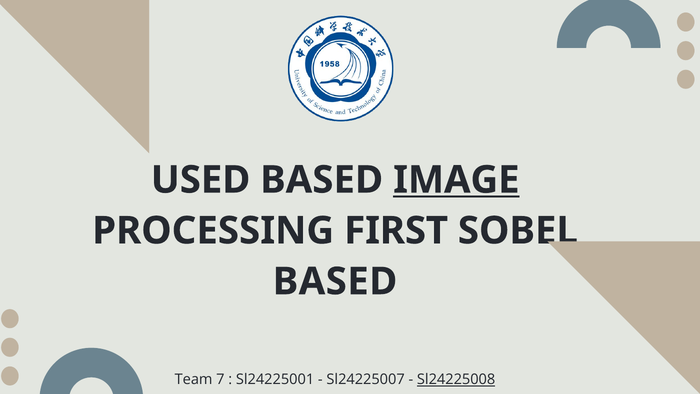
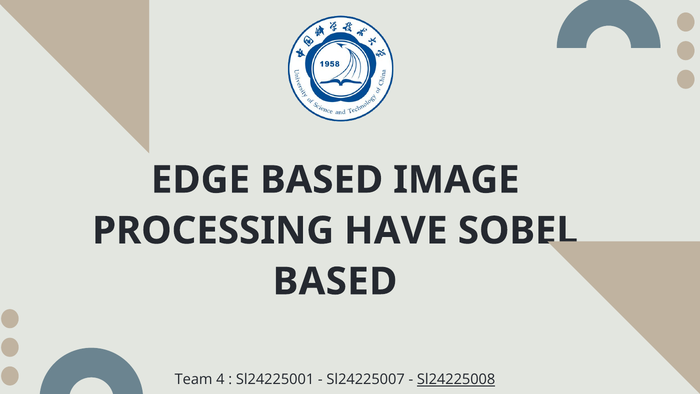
USED: USED -> EDGE (200, 180)
IMAGE underline: present -> none (456, 180)
FIRST: FIRST -> HAVE (396, 231)
7: 7 -> 4 (220, 379)
